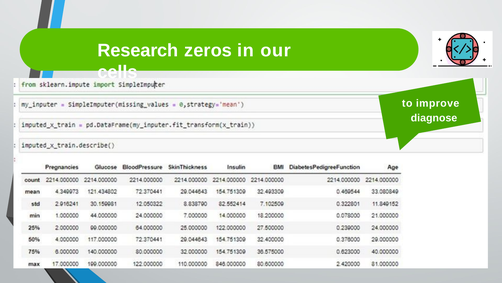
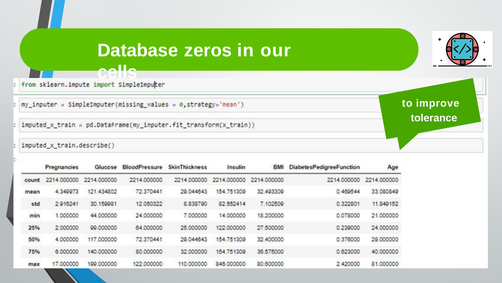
Research: Research -> Database (138, 50)
diagnose: diagnose -> tolerance (434, 118)
